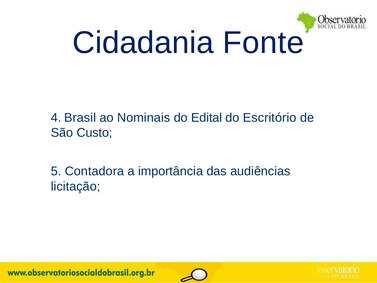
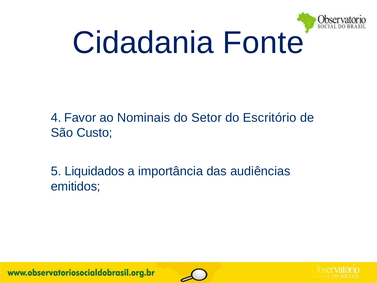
Brasil: Brasil -> Favor (80, 118)
Edital: Edital -> Setor (207, 118)
Contadora: Contadora -> Liquidados (95, 171)
licitação: licitação -> emitidos (76, 186)
